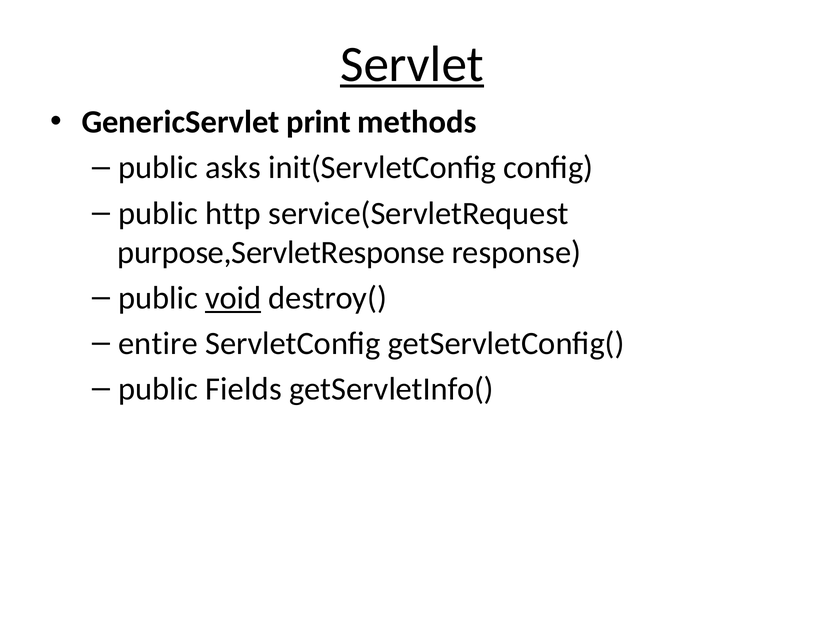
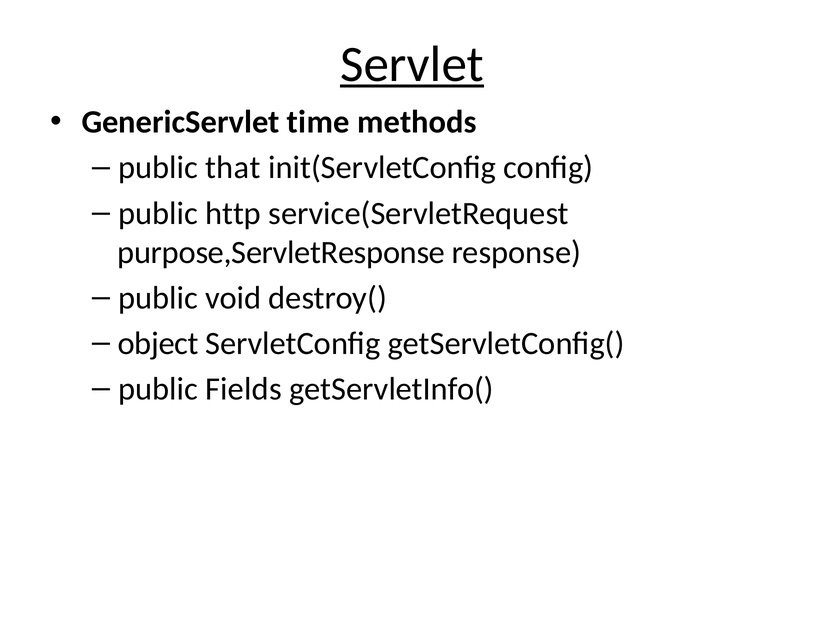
print: print -> time (318, 122)
asks: asks -> that (233, 168)
void underline: present -> none (233, 298)
entire: entire -> object (158, 343)
